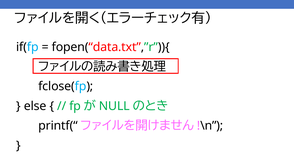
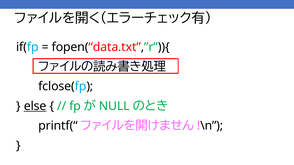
else underline: none -> present (35, 106)
